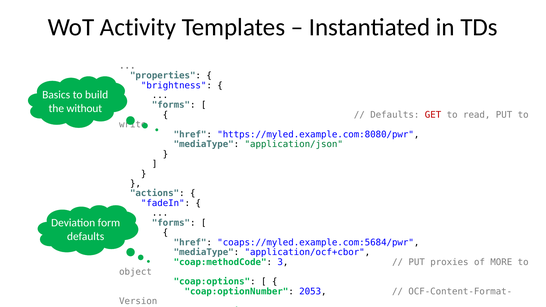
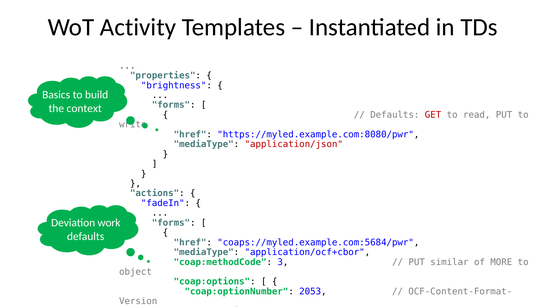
without: without -> context (84, 108)
application/json colour: green -> red (294, 144)
form: form -> work (109, 223)
proxies: proxies -> similar (449, 262)
